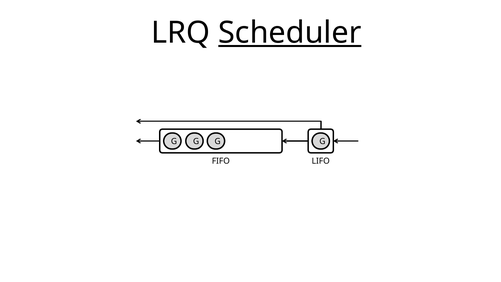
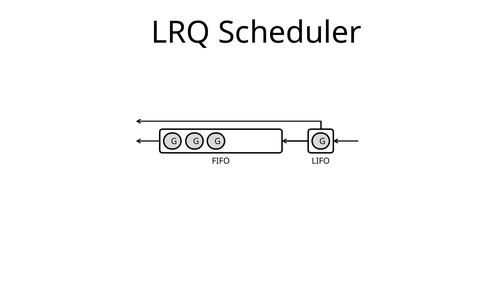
Scheduler underline: present -> none (290, 33)
